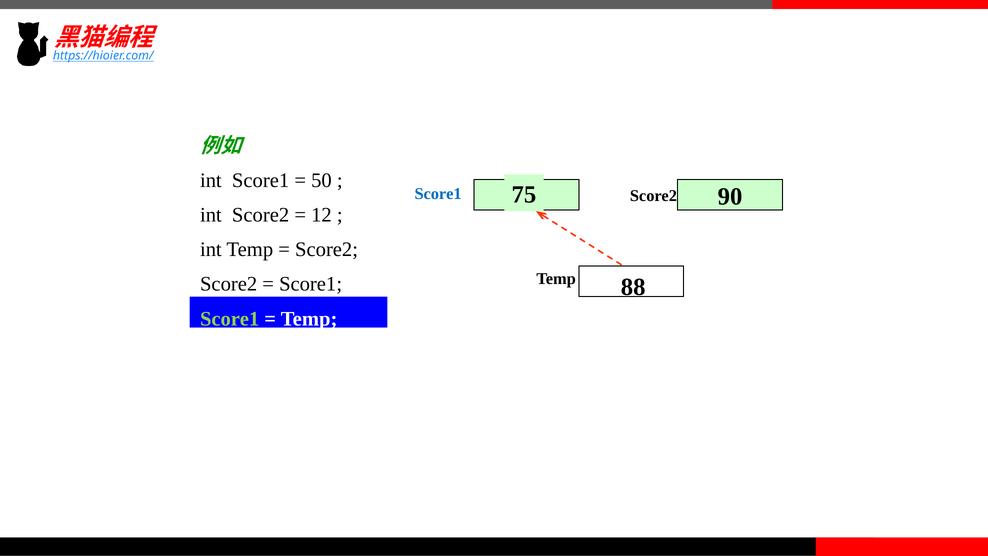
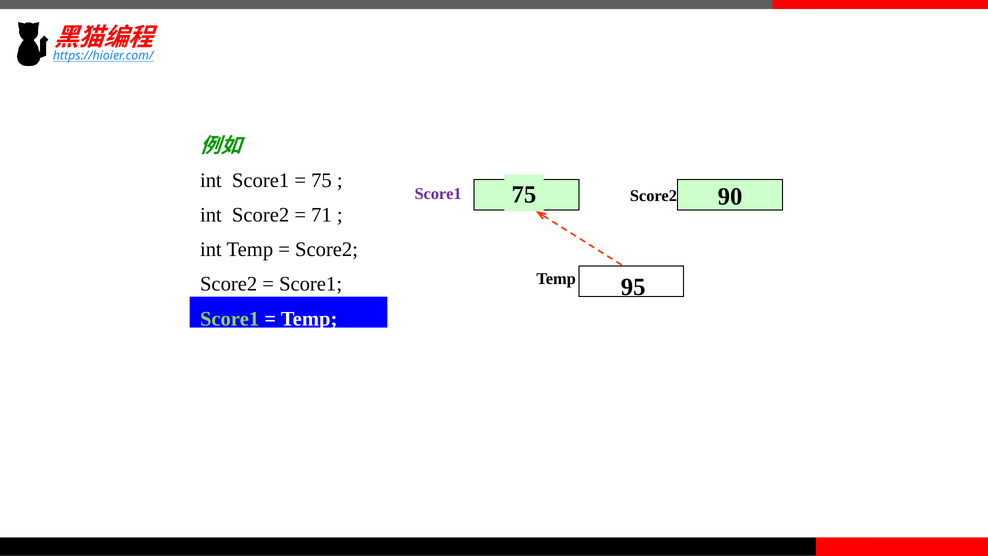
50: 50 -> 75 (321, 180)
Score1 colour: blue -> purple (438, 194)
12: 12 -> 71 (321, 215)
88: 88 -> 95 (633, 287)
